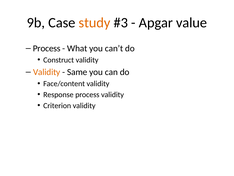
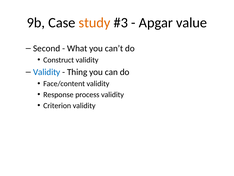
Process: Process -> Second (47, 48)
Validity colour: orange -> blue (47, 72)
Same: Same -> Thing (77, 72)
